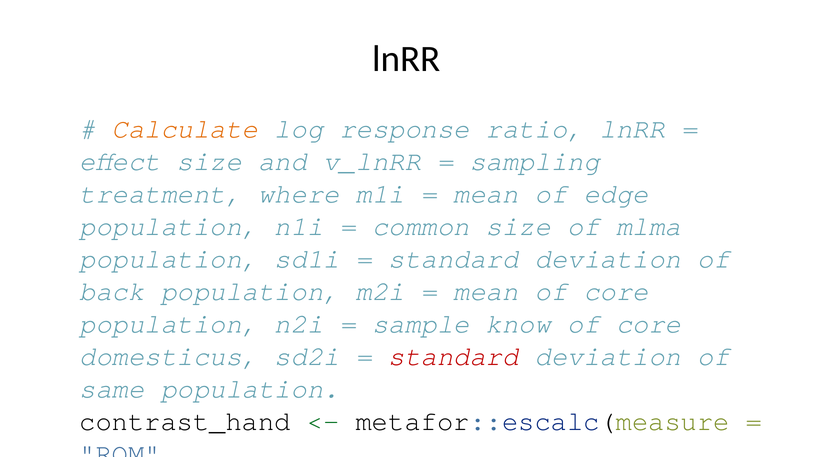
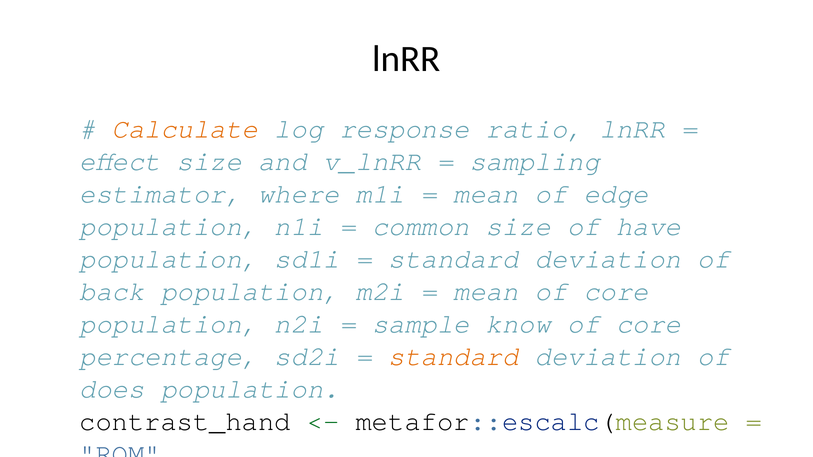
treatment: treatment -> estimator (161, 194)
of mlma: mlma -> have (649, 227)
domesticus: domesticus -> percentage (169, 357)
standard colour: red -> orange (453, 357)
same: same -> does (112, 389)
